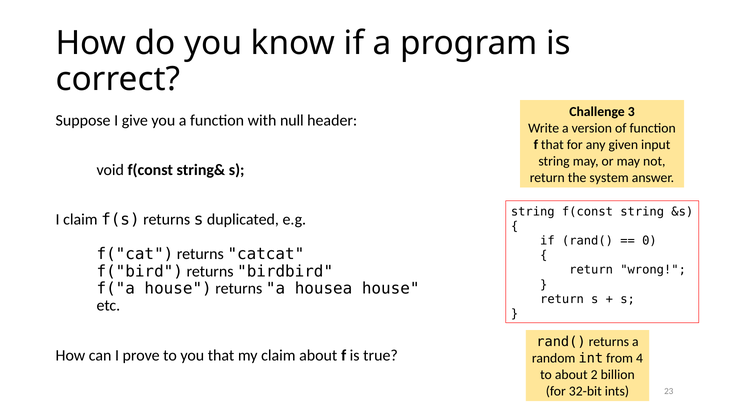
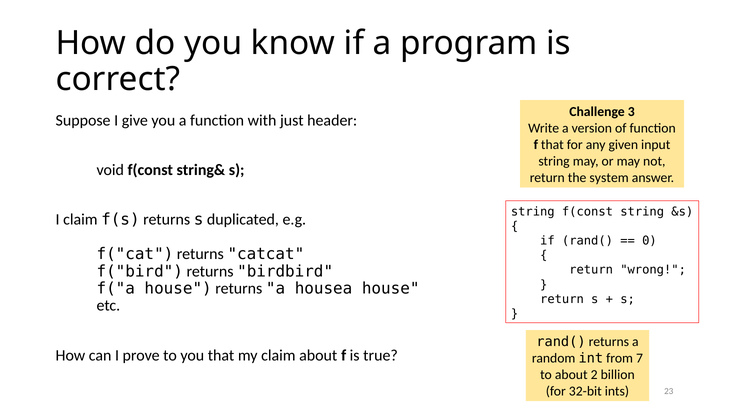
null: null -> just (292, 120)
4: 4 -> 7 (640, 358)
